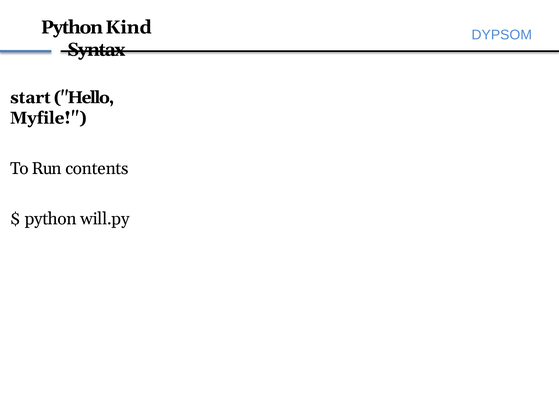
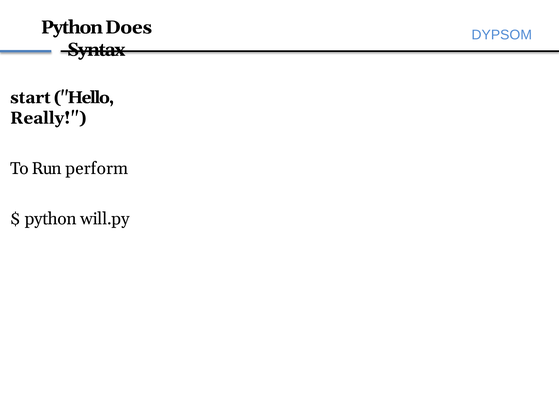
Kind: Kind -> Does (128, 27)
Myfile: Myfile -> Really (48, 118)
contents: contents -> perform (97, 169)
